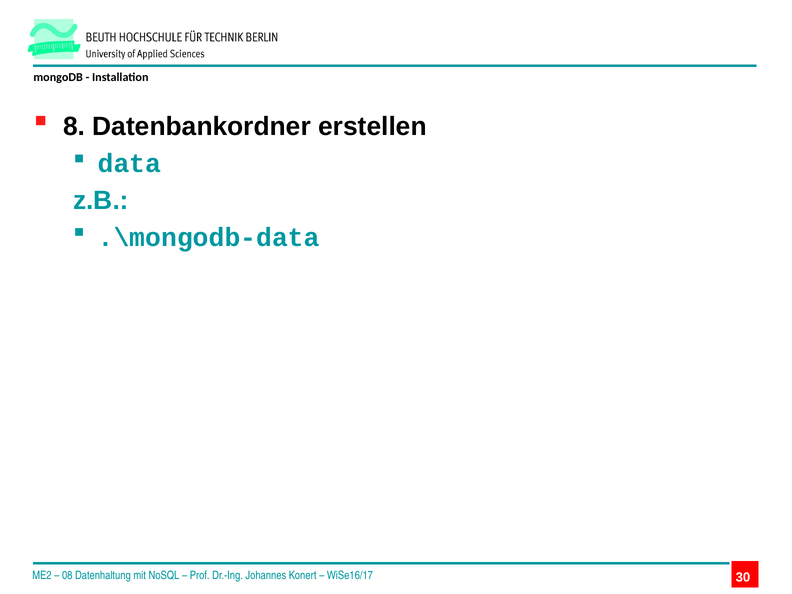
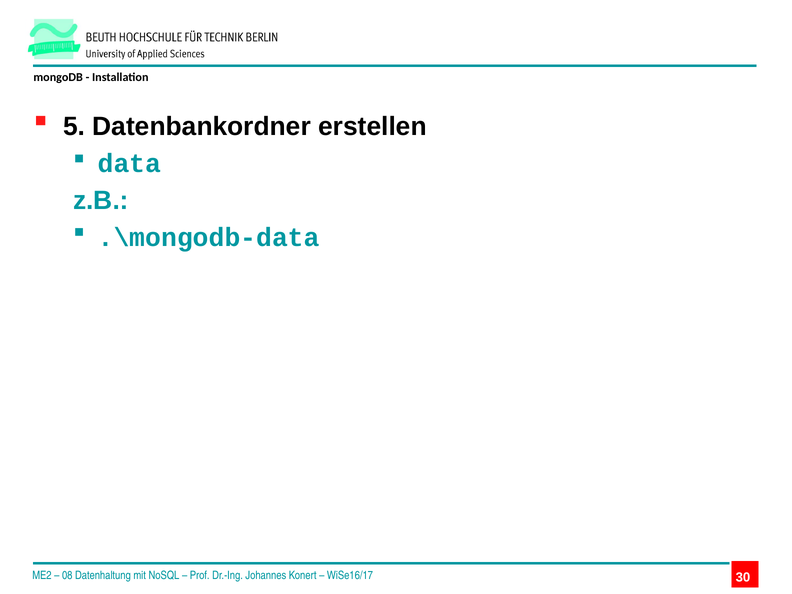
8: 8 -> 5 (74, 127)
